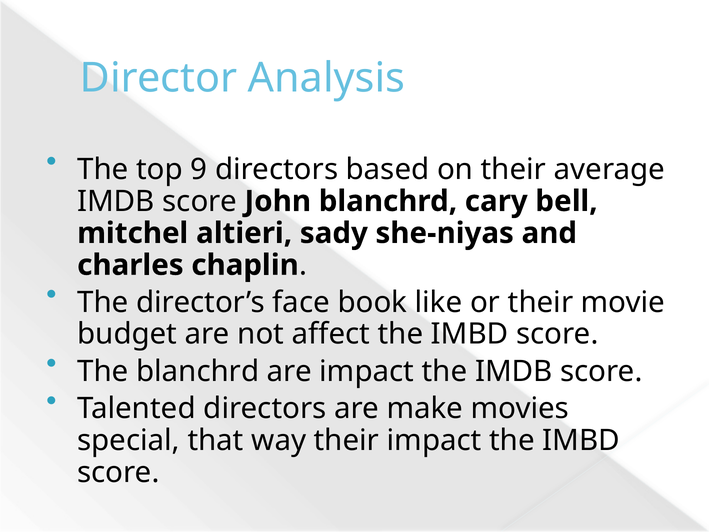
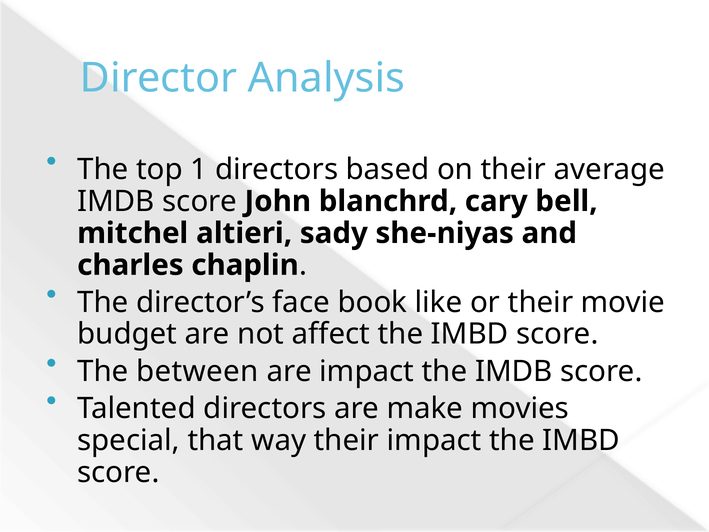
9: 9 -> 1 (199, 169)
The blanchrd: blanchrd -> between (198, 371)
